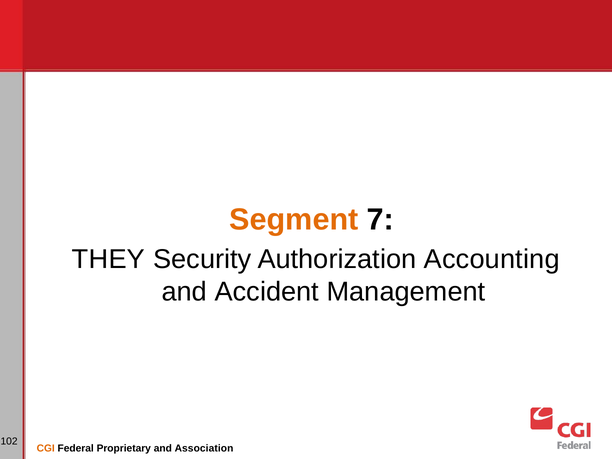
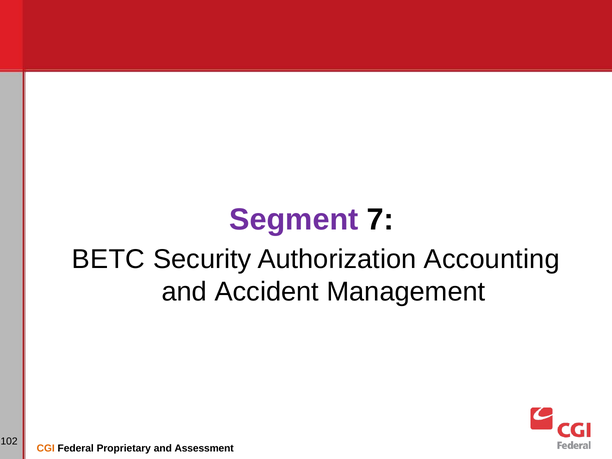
Segment colour: orange -> purple (294, 219)
THEY: THEY -> BETC (108, 259)
Association: Association -> Assessment (204, 448)
